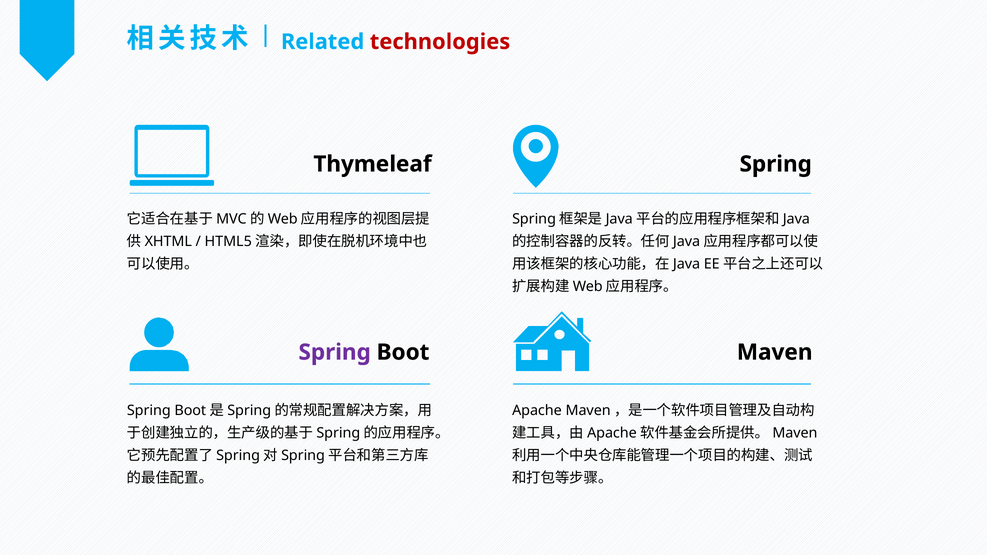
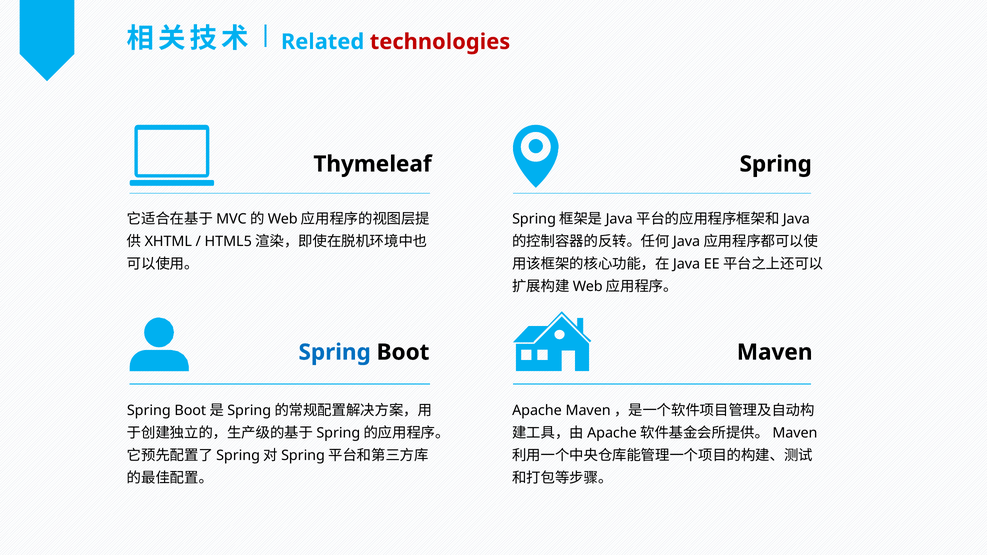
Spring colour: purple -> blue (335, 352)
